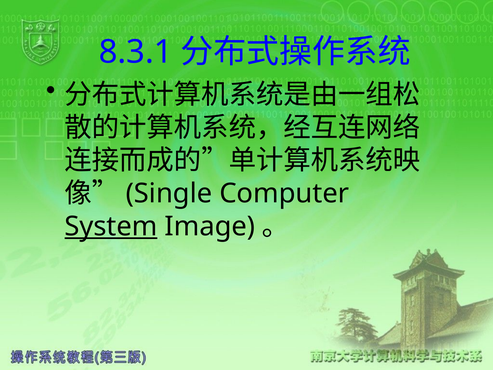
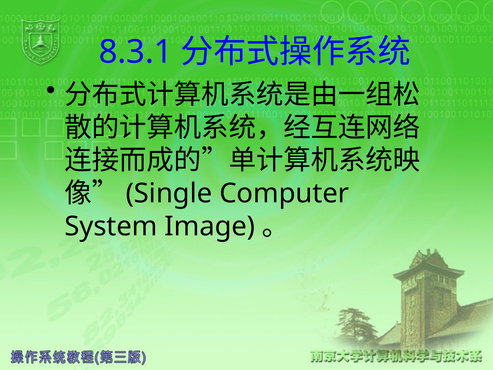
System underline: present -> none (111, 226)
